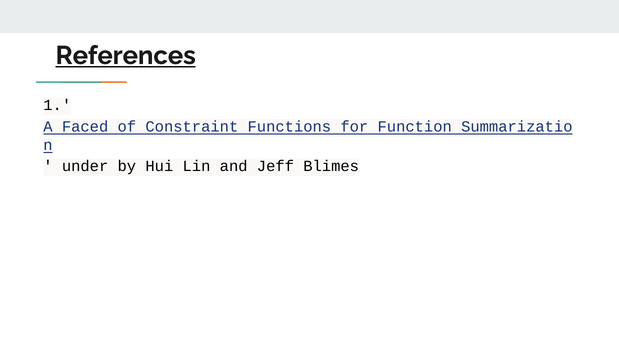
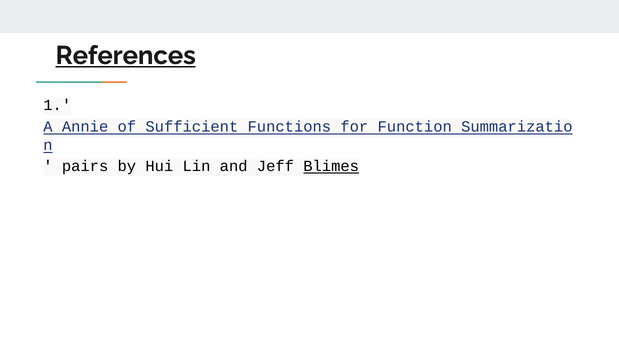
Faced: Faced -> Annie (85, 127)
Constraint: Constraint -> Sufficient (192, 127)
under: under -> pairs (85, 166)
Blimes underline: none -> present (331, 166)
